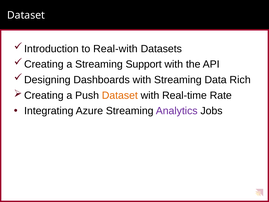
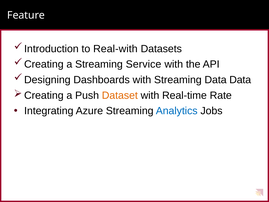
Dataset: Dataset -> Feature (26, 15)
Support: Support -> Service (144, 64)
Data Rich: Rich -> Data (240, 80)
Analytics colour: purple -> blue (177, 111)
